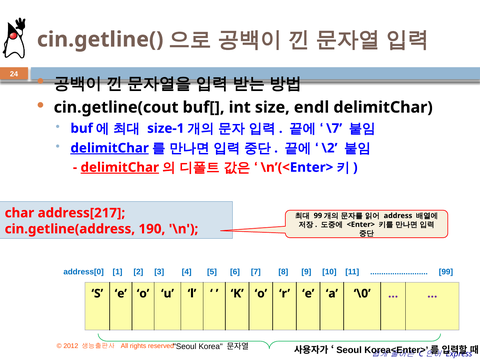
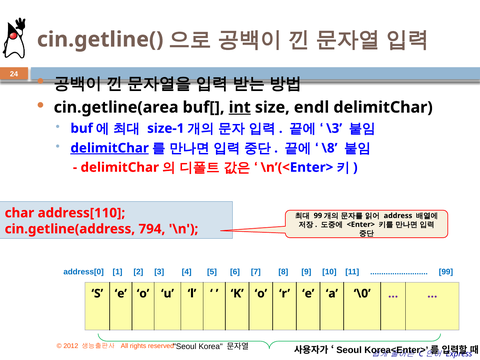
cin.getline(cout: cin.getline(cout -> cin.getline(area (116, 107)
int underline: none -> present (240, 107)
\7: \7 -> \3 (334, 128)
\2: \2 -> \8 (329, 148)
delimitChar underline: present -> none (120, 167)
address[217: address[217 -> address[110 (81, 213)
190: 190 -> 794 (152, 229)
